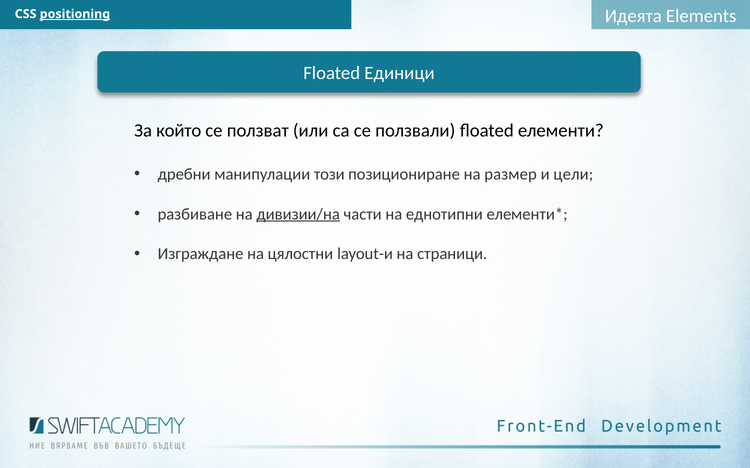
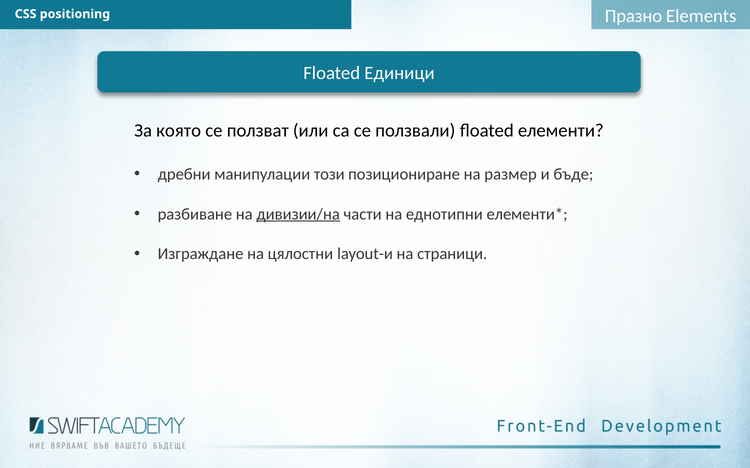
Идеята: Идеята -> Празно (634, 16)
positioning underline: present -> none (75, 14)
който: който -> която (179, 131)
цели: цели -> бъде (573, 174)
